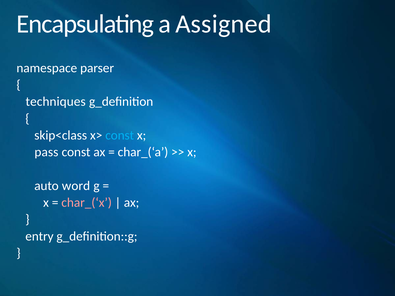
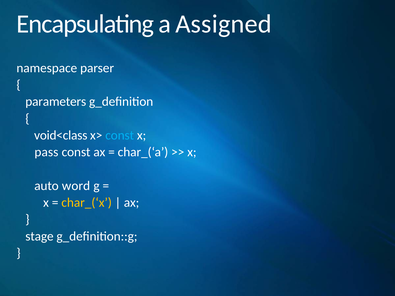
techniques: techniques -> parameters (56, 102)
skip<class: skip<class -> void<class (61, 135)
char_(‘x colour: pink -> yellow (87, 203)
entry: entry -> stage (39, 236)
